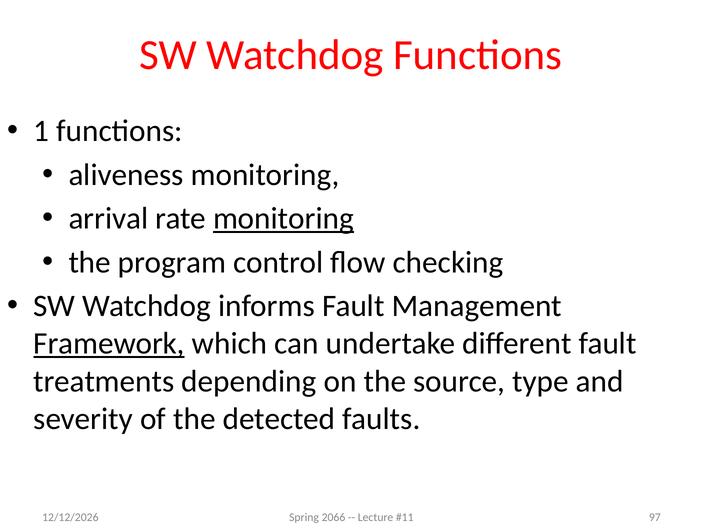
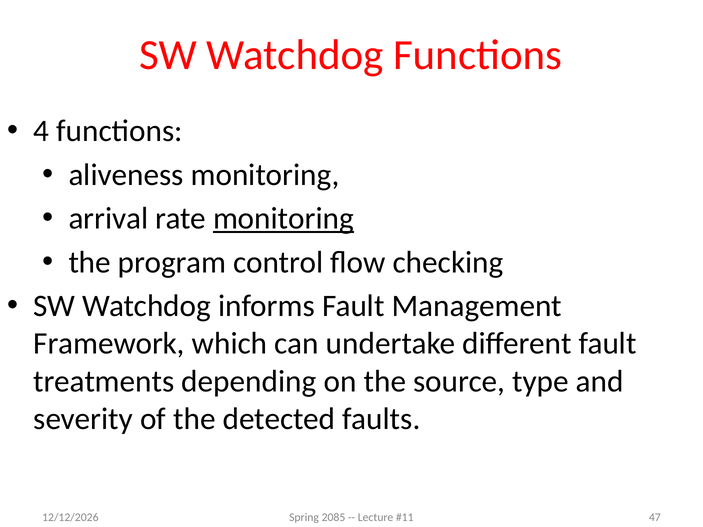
1: 1 -> 4 (41, 131)
Framework underline: present -> none (109, 344)
2066: 2066 -> 2085 (333, 518)
97: 97 -> 47 (655, 518)
